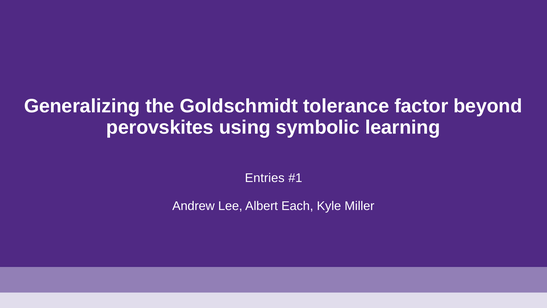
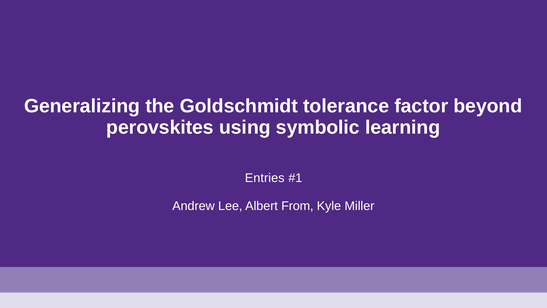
Each: Each -> From (297, 206)
